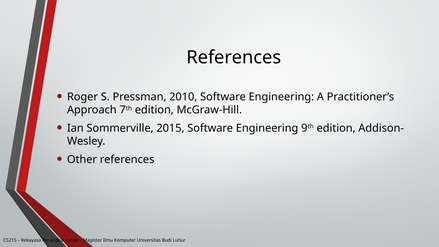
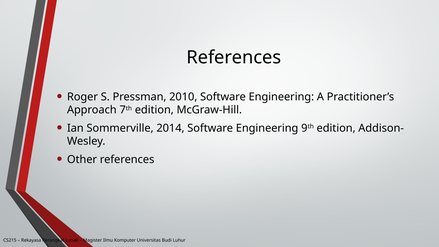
2015: 2015 -> 2014 (170, 128)
